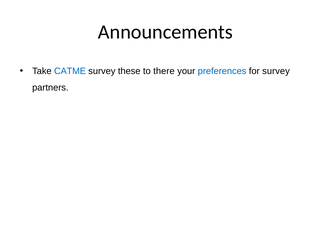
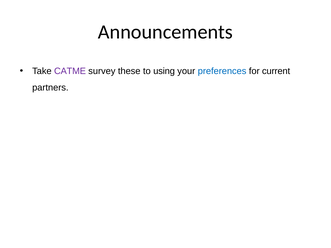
CATME colour: blue -> purple (70, 71)
there: there -> using (164, 71)
for survey: survey -> current (276, 71)
